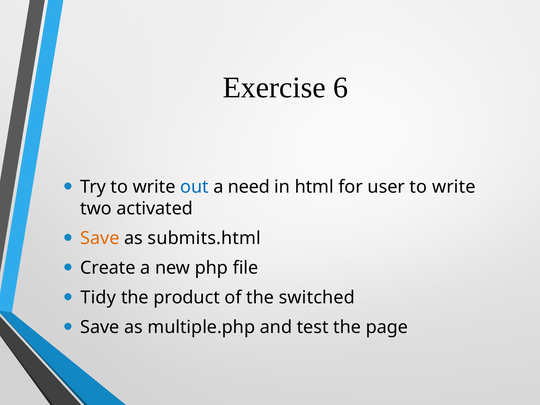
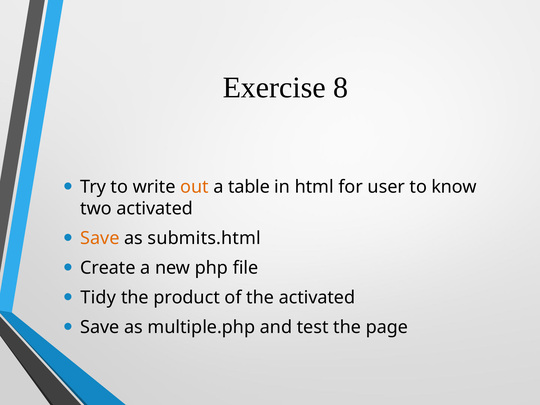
6: 6 -> 8 (341, 88)
out colour: blue -> orange (195, 187)
need: need -> table (249, 187)
user to write: write -> know (454, 187)
the switched: switched -> activated (317, 298)
